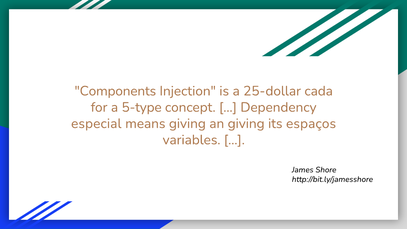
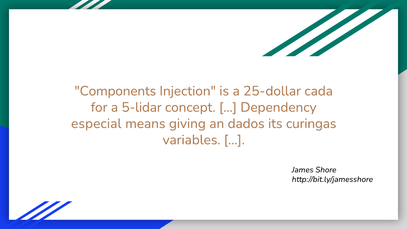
5-type: 5-type -> 5-lidar (142, 107)
an giving: giving -> dados (246, 124)
espaços: espaços -> curingas (311, 124)
